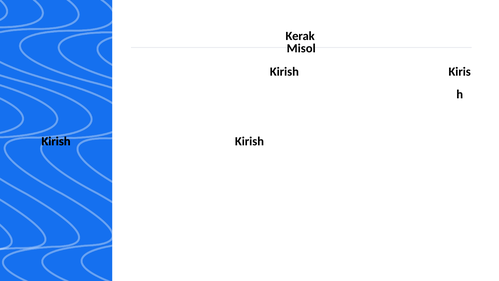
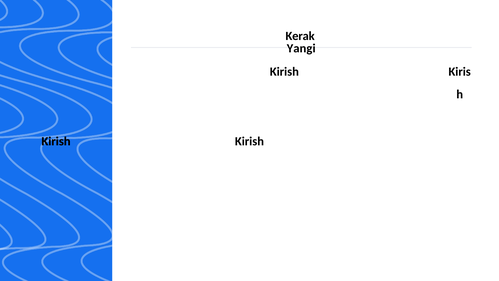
Misol: Misol -> Yangi (301, 48)
